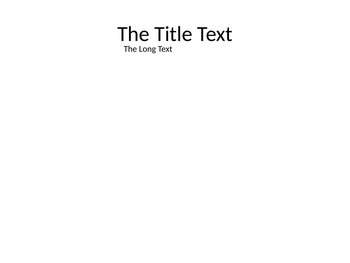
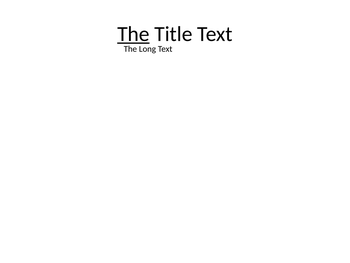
The underline: none -> present (133, 34)
